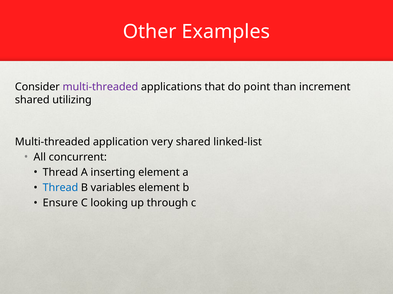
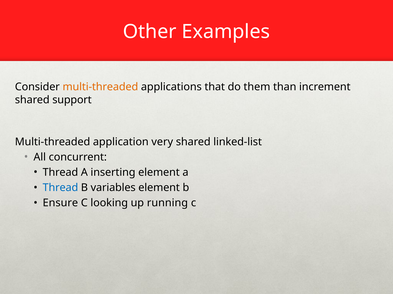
multi-threaded colour: purple -> orange (100, 87)
point: point -> them (257, 87)
utilizing: utilizing -> support (72, 100)
through: through -> running (167, 203)
